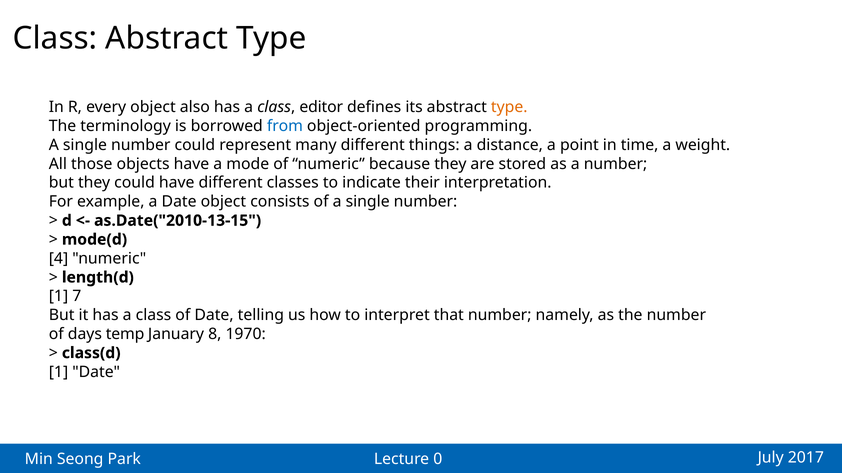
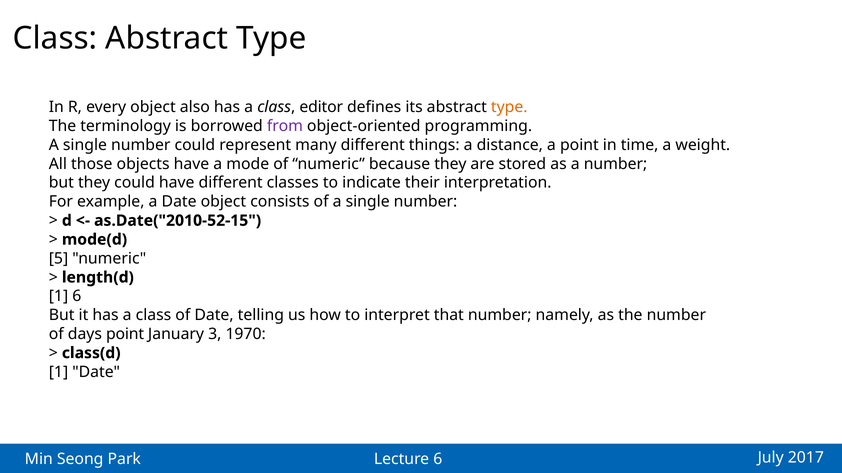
from colour: blue -> purple (285, 126)
as.Date("2010-13-15: as.Date("2010-13-15 -> as.Date("2010-52-15 (178, 221)
4: 4 -> 5 (59, 259)
1 7: 7 -> 6 (77, 297)
days temp: temp -> point (125, 335)
8: 8 -> 3 (215, 335)
Lecture 0: 0 -> 6 (438, 460)
